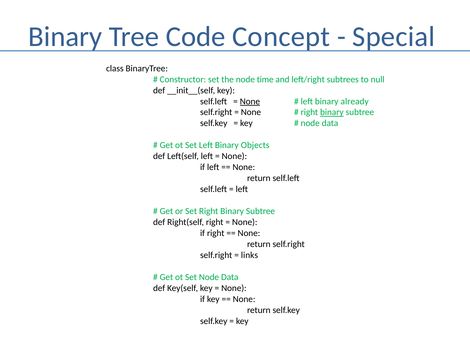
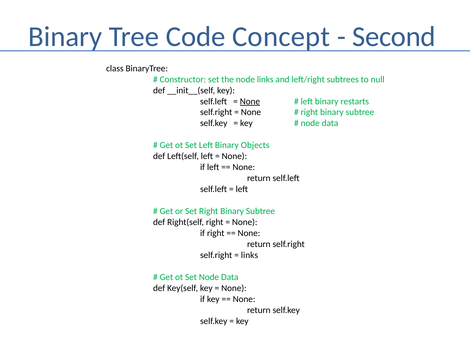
Special: Special -> Second (394, 36)
node time: time -> links (265, 79)
already: already -> restarts (355, 101)
binary underline: present -> none (332, 112)
